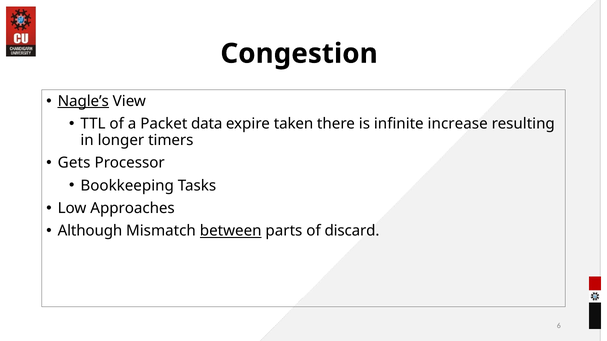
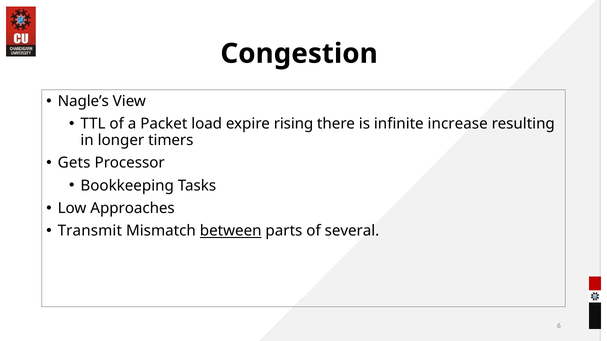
Nagle’s underline: present -> none (83, 101)
data: data -> load (207, 124)
taken: taken -> rising (294, 124)
Although: Although -> Transmit (90, 231)
discard: discard -> several (352, 231)
